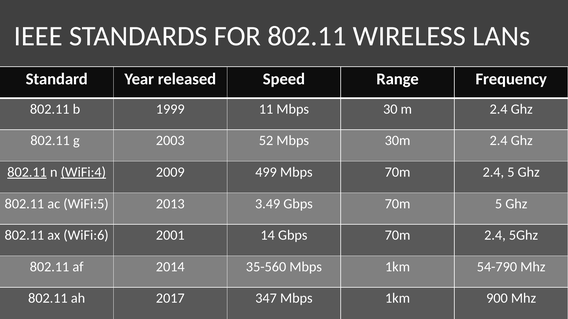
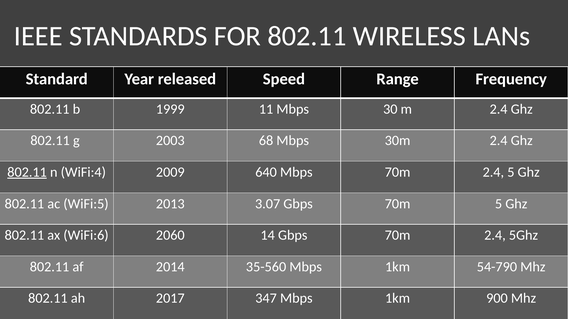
52: 52 -> 68 (266, 141)
WiFi:4 underline: present -> none (83, 172)
499: 499 -> 640 (266, 172)
3.49: 3.49 -> 3.07 (268, 204)
2001: 2001 -> 2060 (170, 236)
